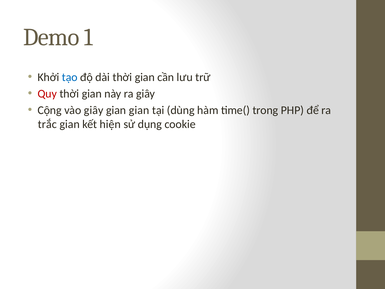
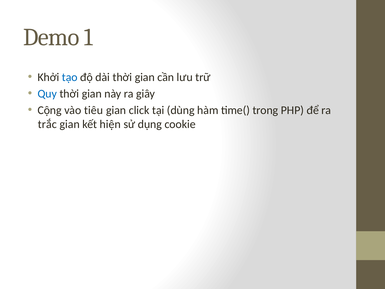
Quy colour: red -> blue (47, 94)
vào giây: giây -> tiêu (94, 110)
gian gian: gian -> click (139, 110)
